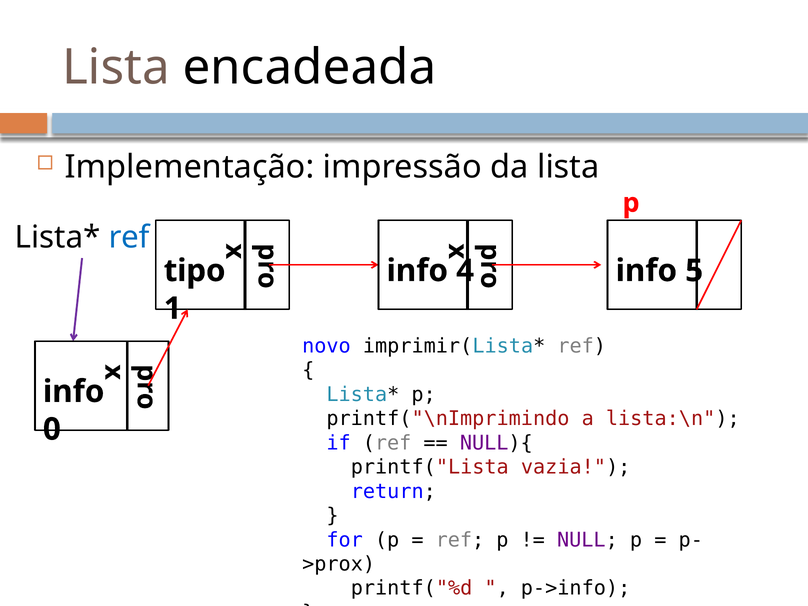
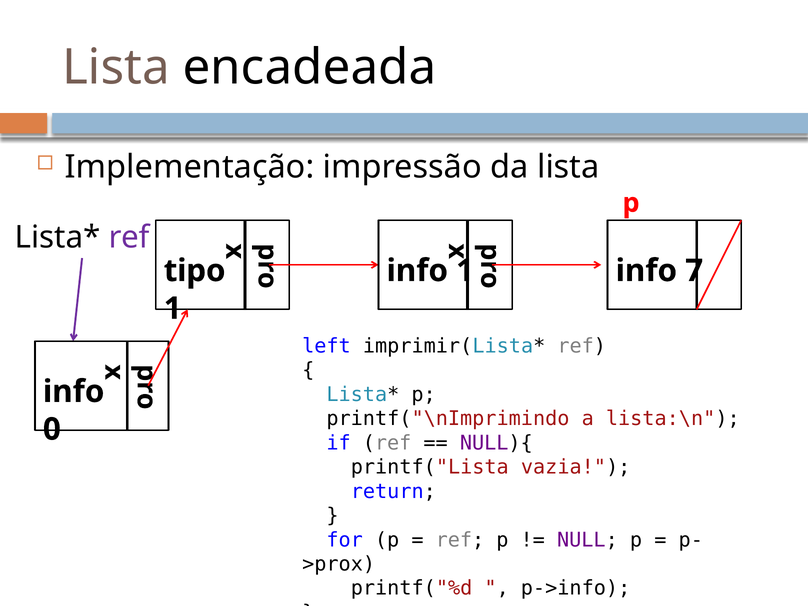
ref colour: blue -> purple (129, 237)
info 4: 4 -> 1 (465, 271)
5: 5 -> 7 (694, 271)
novo: novo -> left (326, 346)
